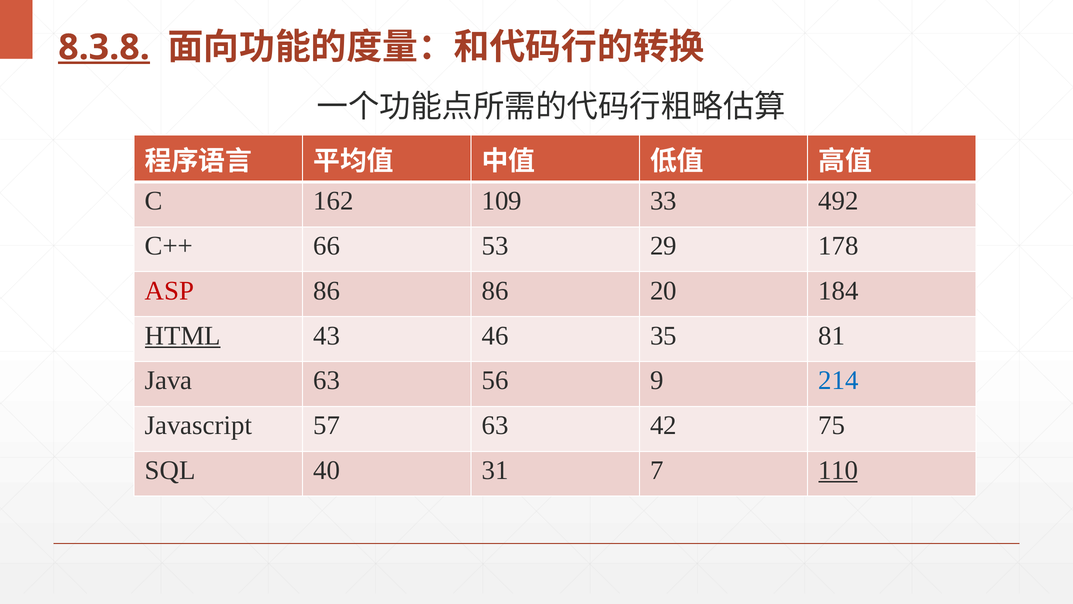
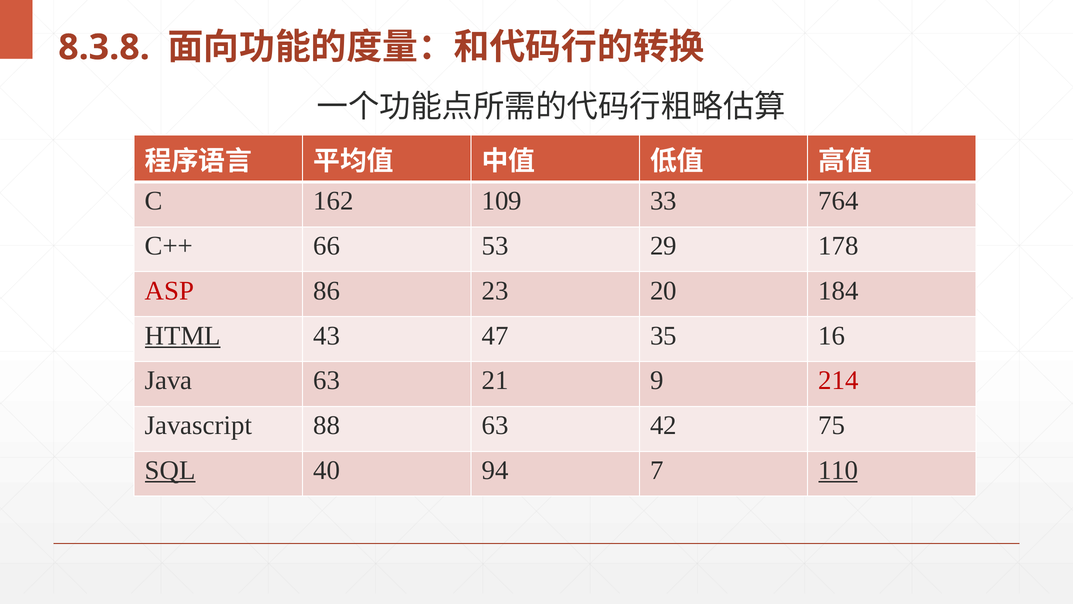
8.3.8 underline: present -> none (104, 47)
492: 492 -> 764 (839, 201)
86 86: 86 -> 23 (495, 291)
46: 46 -> 47 (495, 335)
81: 81 -> 16 (832, 335)
56: 56 -> 21 (495, 380)
214 colour: blue -> red (839, 380)
57: 57 -> 88 (327, 425)
SQL underline: none -> present (170, 470)
31: 31 -> 94 (495, 470)
